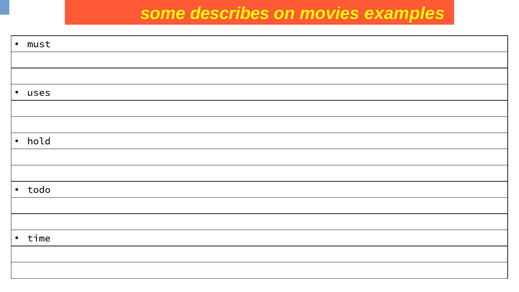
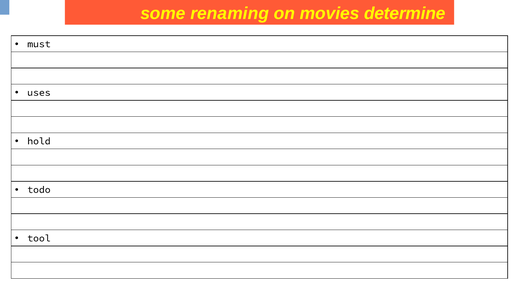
describes: describes -> renaming (230, 14)
examples: examples -> determine (405, 14)
time: time -> tool (39, 238)
